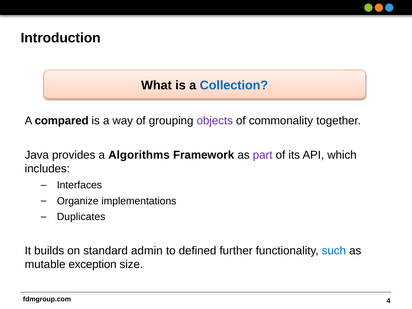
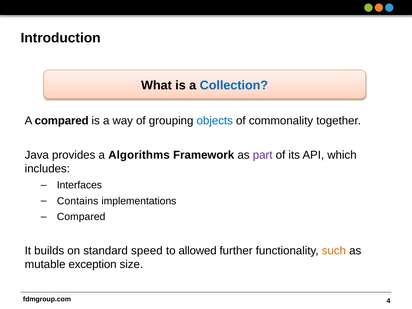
objects colour: purple -> blue (215, 121)
Organize: Organize -> Contains (78, 201)
Duplicates: Duplicates -> Compared (81, 217)
admin: admin -> speed (147, 251)
defined: defined -> allowed (198, 251)
such colour: blue -> orange (334, 251)
